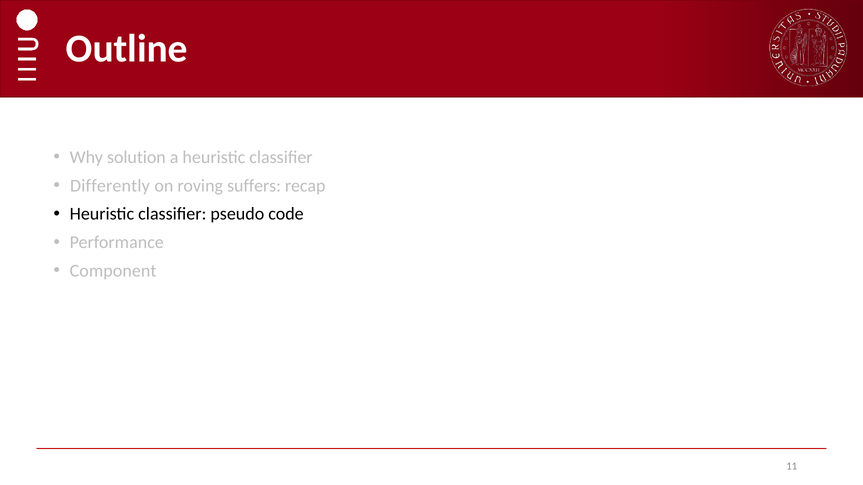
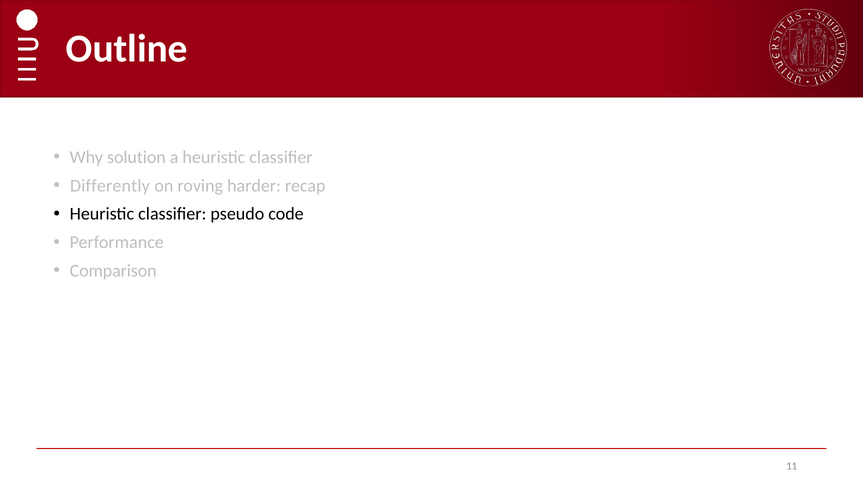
suffers: suffers -> harder (254, 186)
Component: Component -> Comparison (113, 271)
